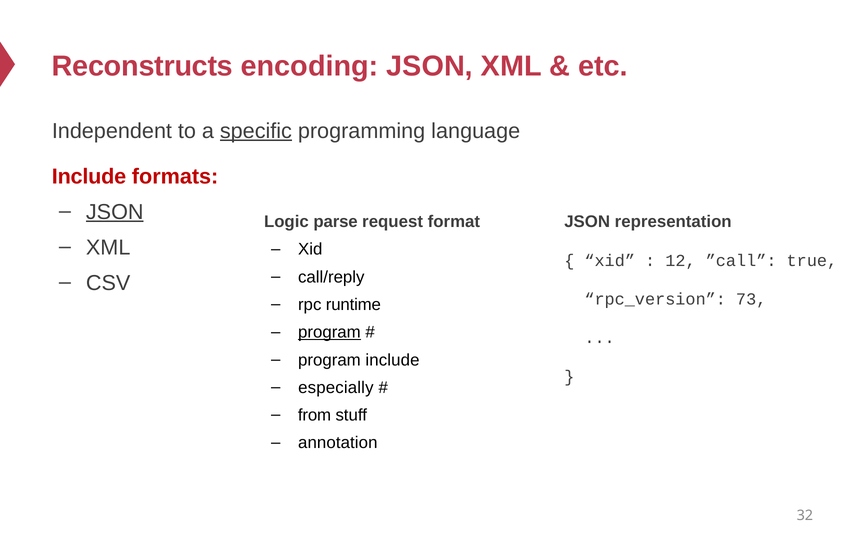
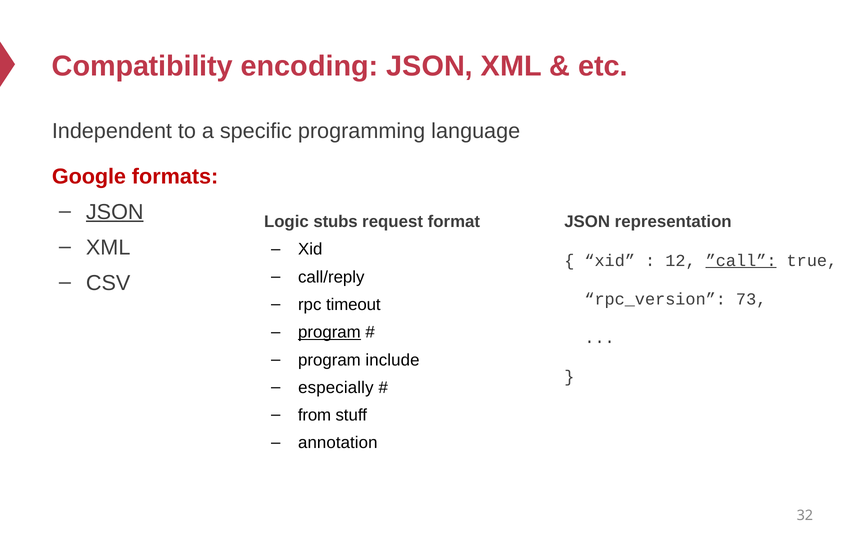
Reconstructs: Reconstructs -> Compatibility (142, 66)
specific underline: present -> none (256, 131)
Include: Include -> Google (89, 176)
parse: parse -> stubs (336, 222)
”call underline: none -> present (741, 260)
runtime: runtime -> timeout (353, 304)
